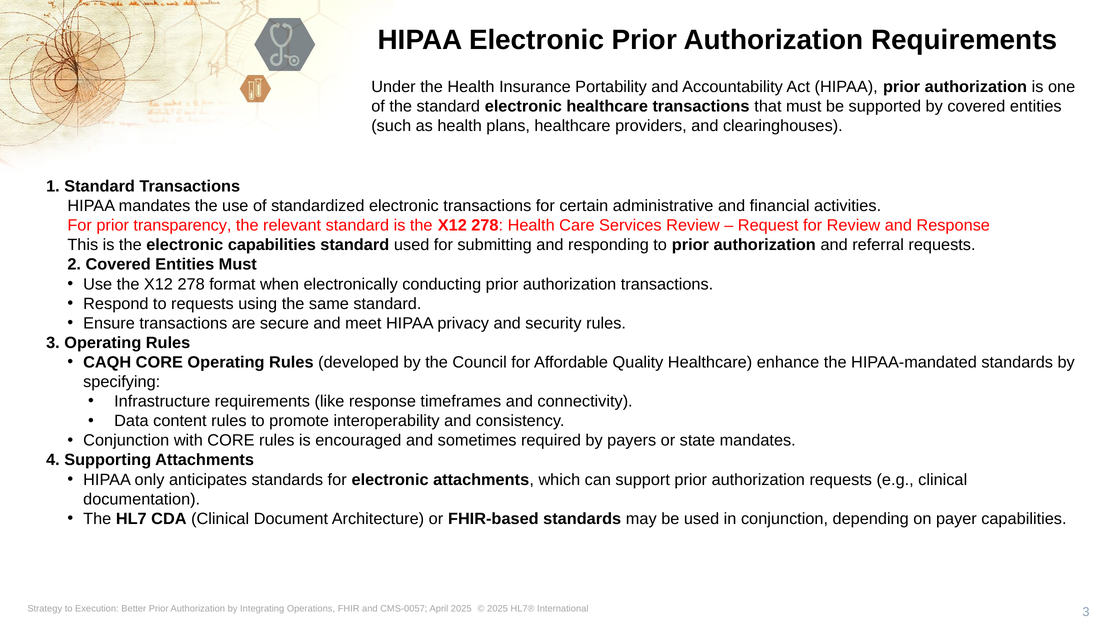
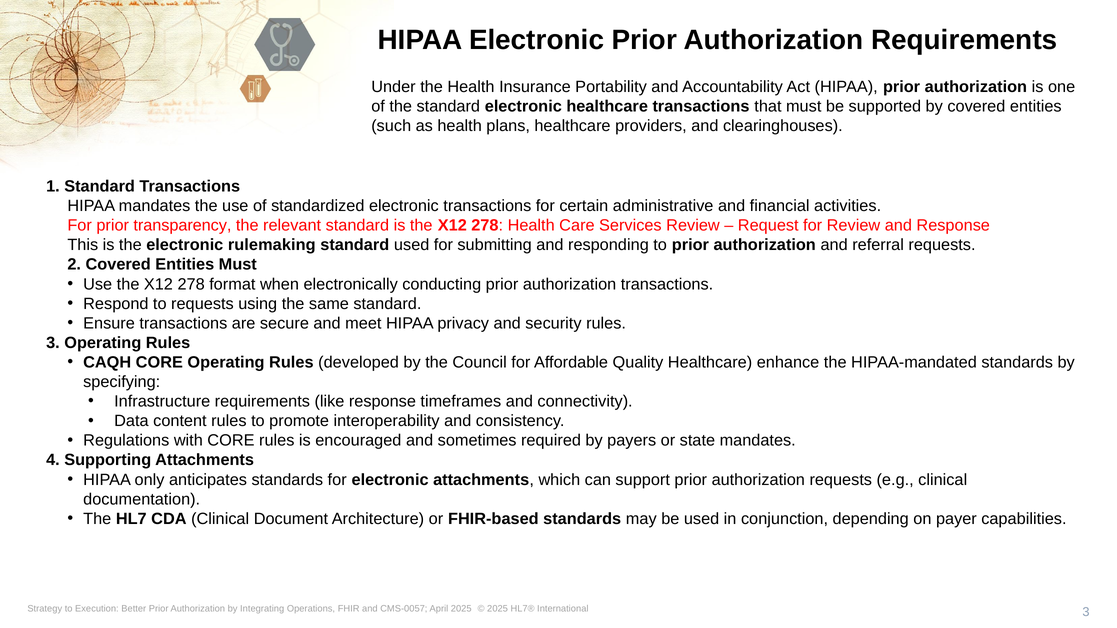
electronic capabilities: capabilities -> rulemaking (272, 245)
Conjunction: Conjunction -> Regulations (126, 441)
